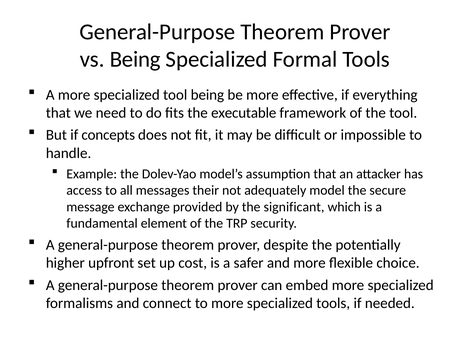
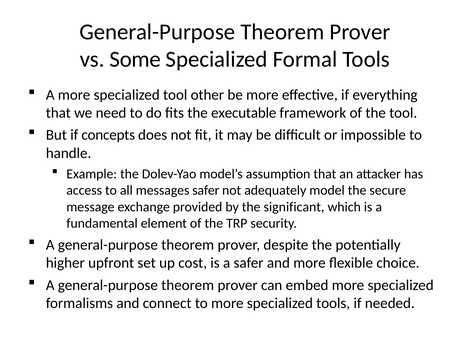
vs Being: Being -> Some (135, 59)
tool being: being -> other (207, 95)
messages their: their -> safer (206, 190)
